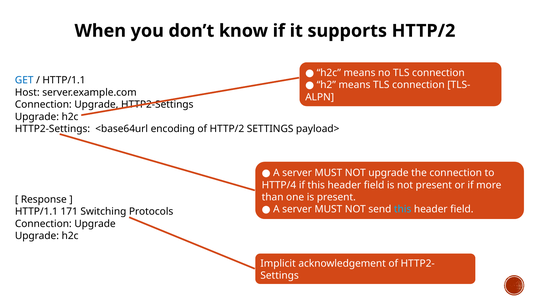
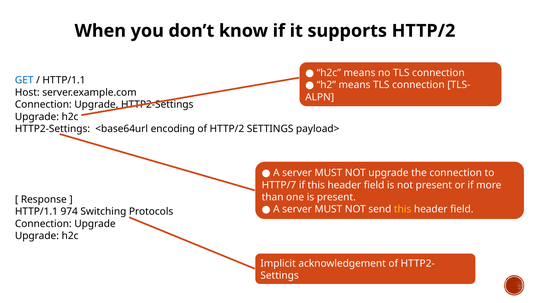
HTTP/4: HTTP/4 -> HTTP/7 (279, 185)
this colour: light blue -> yellow (403, 209)
171: 171 -> 974 (69, 212)
